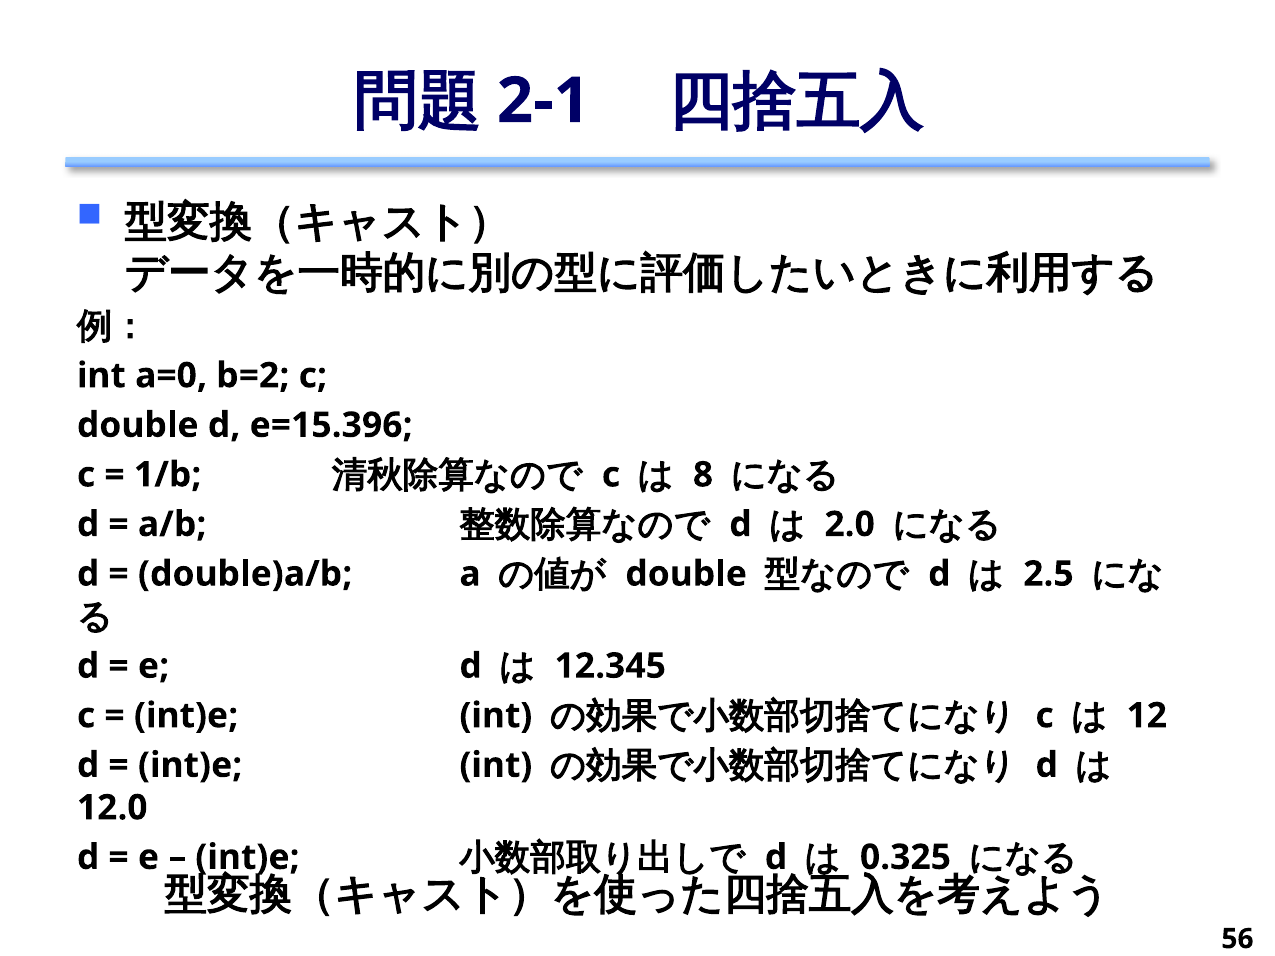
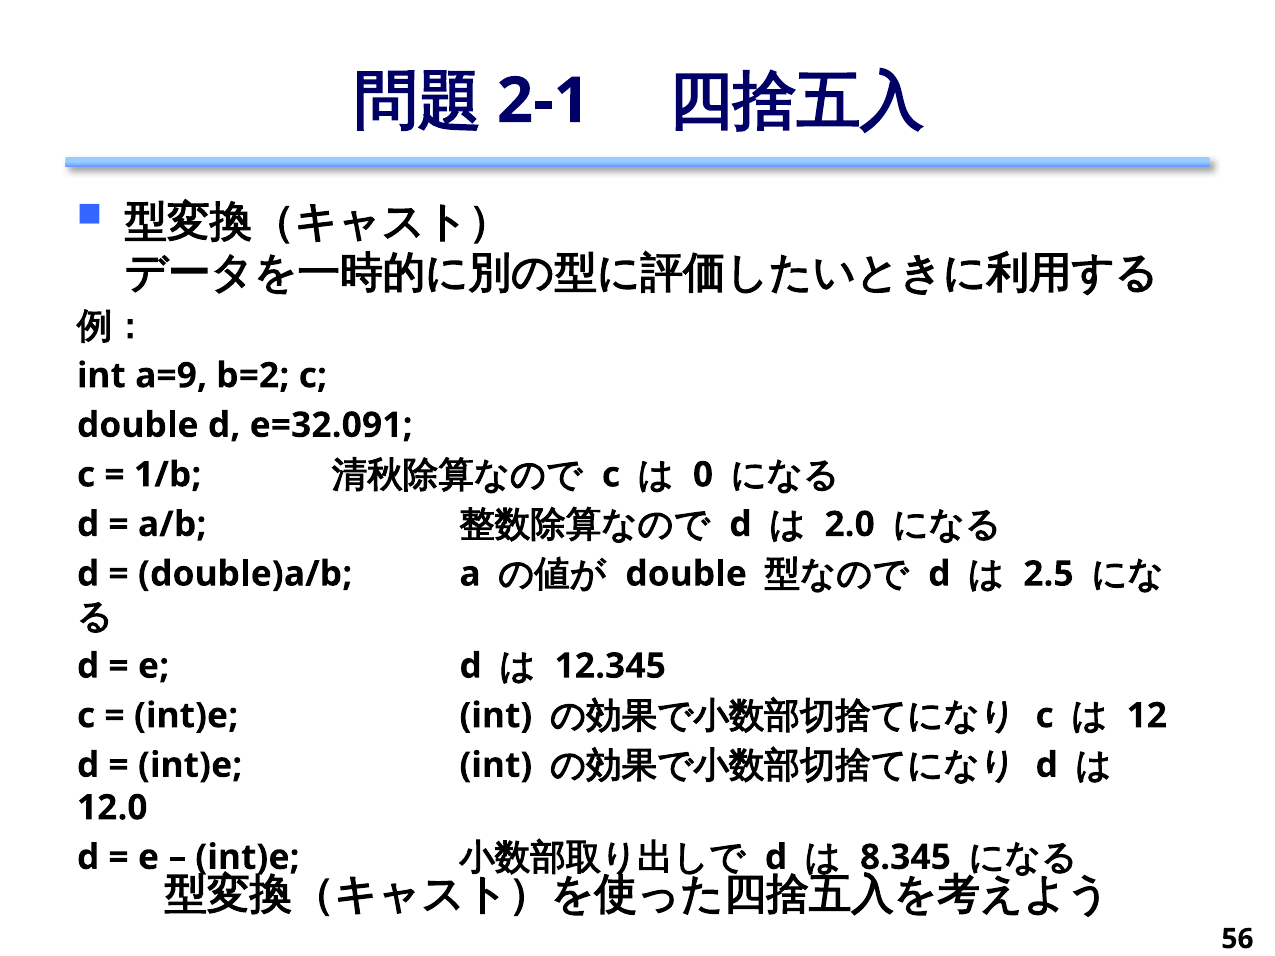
a=0: a=0 -> a=9 (171, 376)
e=15.396: e=15.396 -> e=32.091 (331, 425)
8: 8 -> 0 (703, 475)
0.325: 0.325 -> 8.345 (905, 858)
